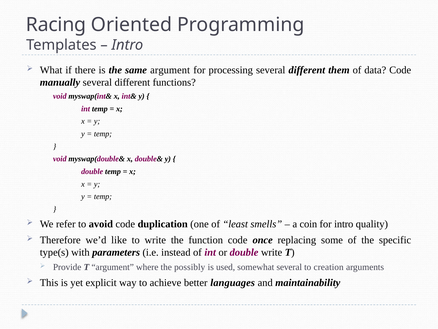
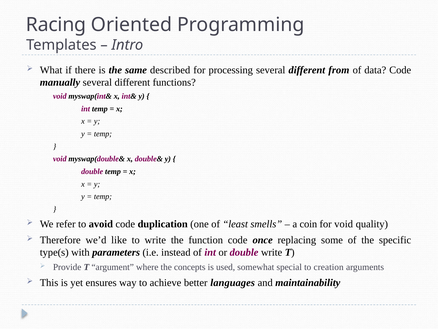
same argument: argument -> described (170, 70)
them: them -> from (339, 70)
for intro: intro -> void (344, 224)
possibly: possibly -> concepts (190, 267)
somewhat several: several -> special (289, 267)
explicit: explicit -> ensures (101, 282)
